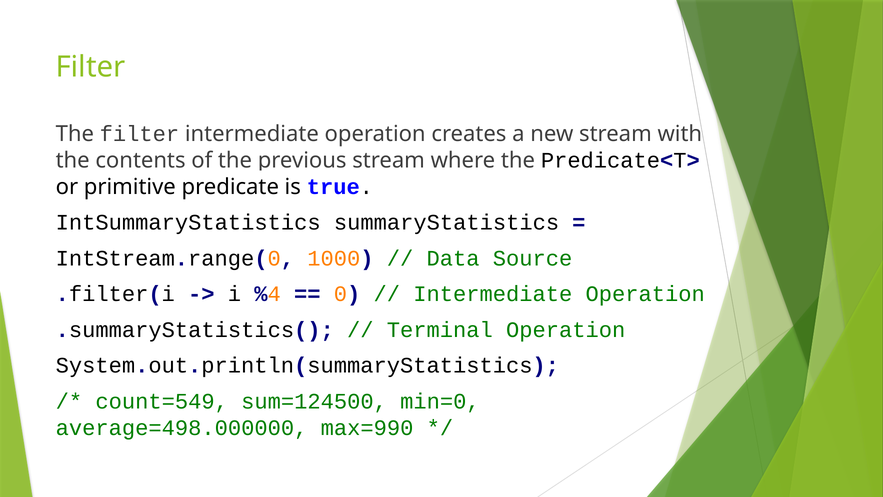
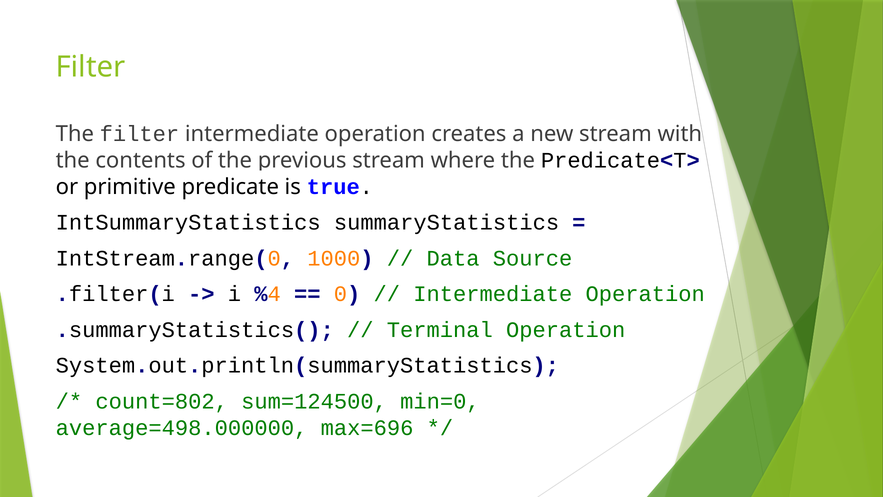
count=549: count=549 -> count=802 (162, 401)
max=990: max=990 -> max=696 (367, 427)
